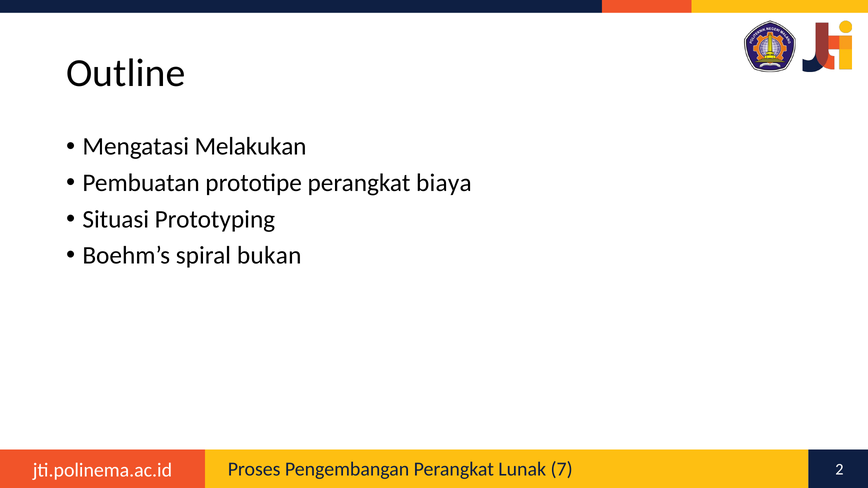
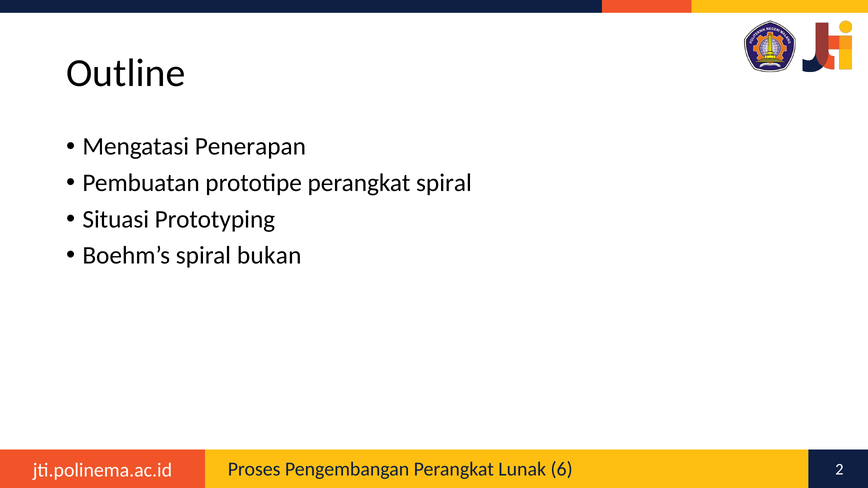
Melakukan: Melakukan -> Penerapan (250, 147)
perangkat biaya: biaya -> spiral (444, 183)
7: 7 -> 6 (562, 469)
